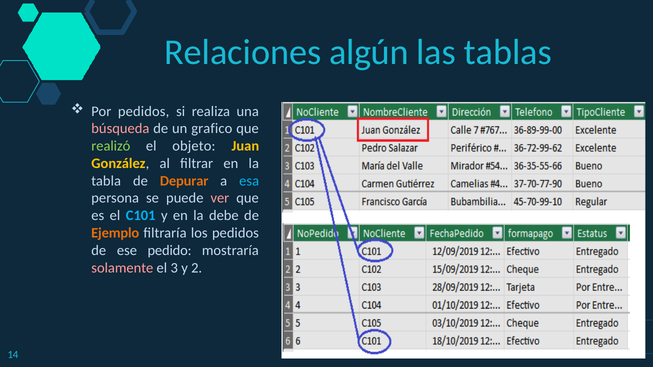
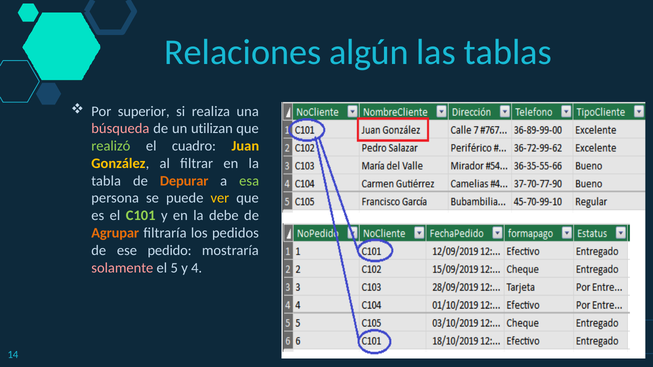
Por pedidos: pedidos -> superior (144, 111)
grafico: grafico -> utilizan (212, 129)
objeto: objeto -> cuadro (194, 146)
esa colour: light blue -> light green (249, 181)
ver colour: pink -> yellow (220, 198)
C101 colour: light blue -> light green (141, 216)
Ejemplo: Ejemplo -> Agrupar (115, 233)
3: 3 -> 5 (174, 268)
2: 2 -> 4 (197, 268)
